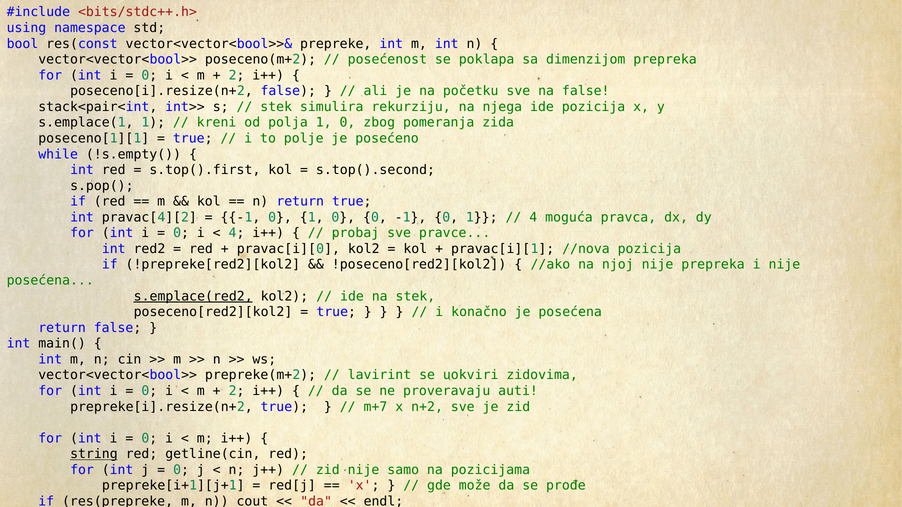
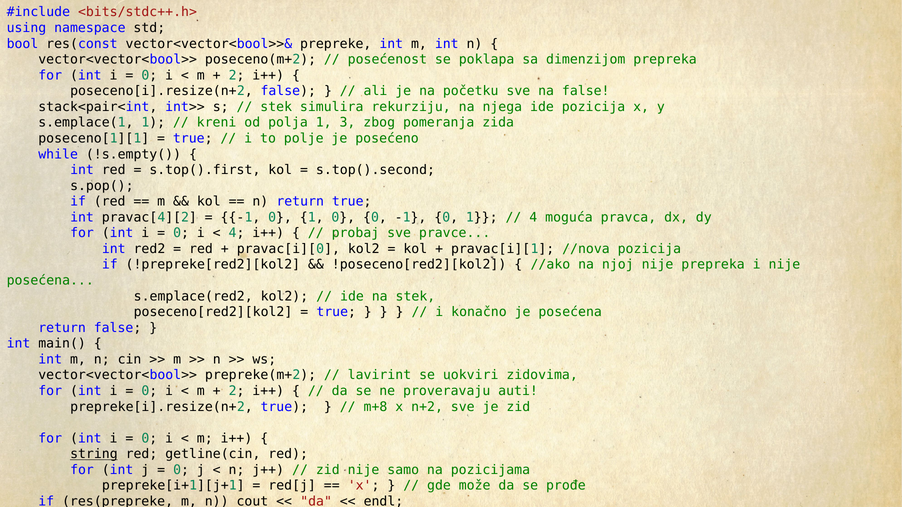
polja 1 0: 0 -> 3 (347, 123)
s.emplace(red2 underline: present -> none (193, 296)
m+7: m+7 -> m+8 (375, 407)
